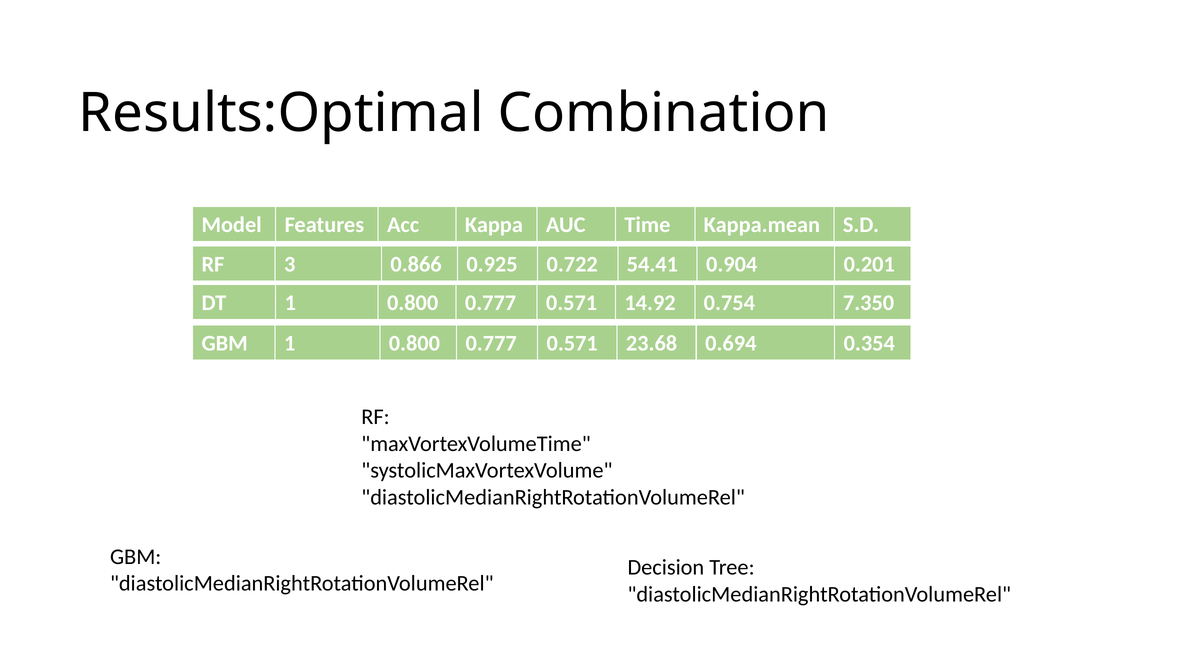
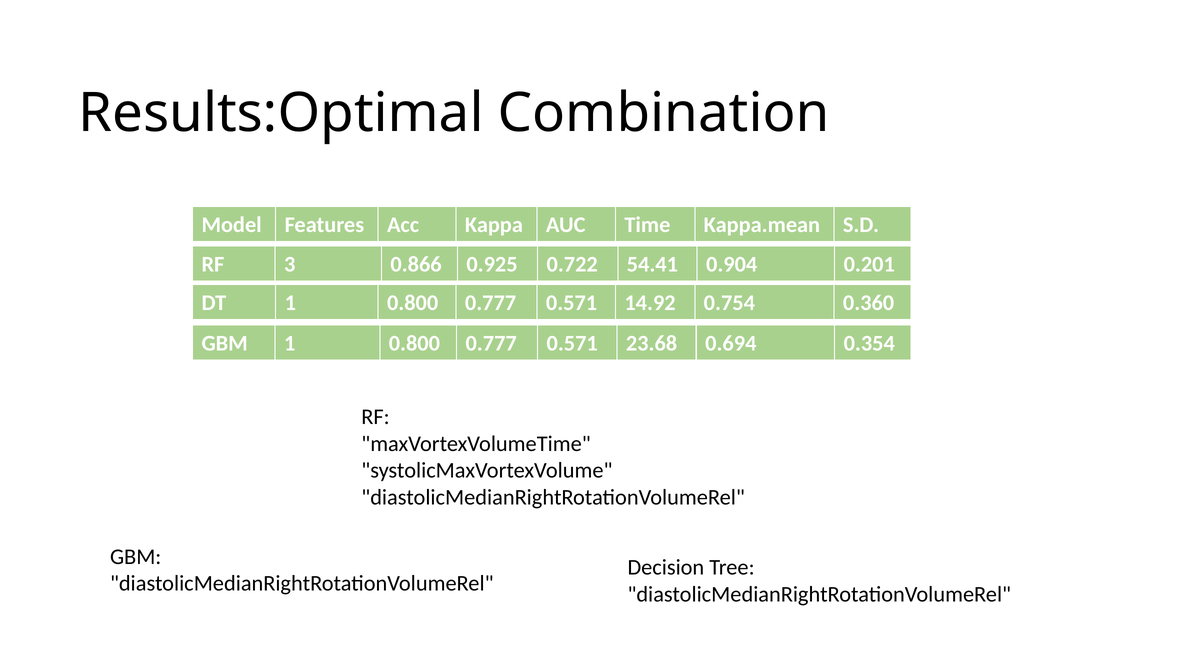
7.350: 7.350 -> 0.360 (869, 303)
